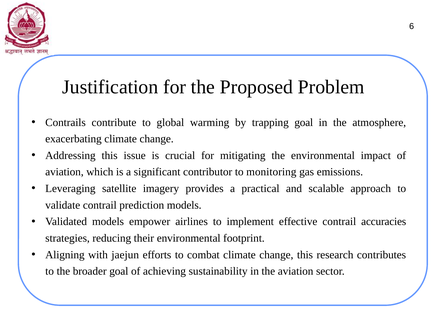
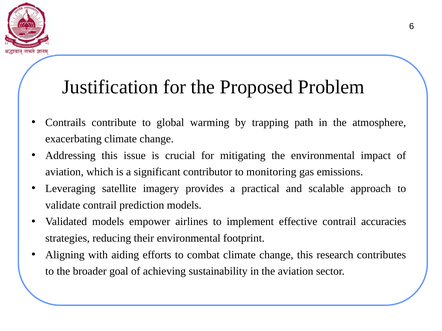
trapping goal: goal -> path (304, 123)
jaejun: jaejun -> aiding (125, 255)
